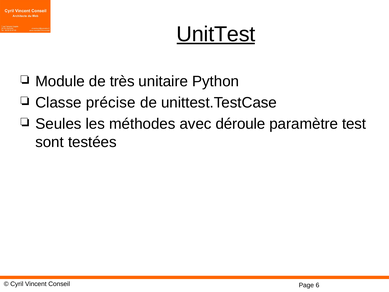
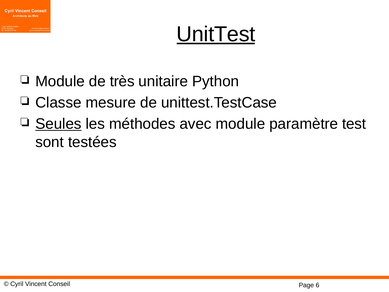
précise: précise -> mesure (111, 103)
Seules underline: none -> present (58, 124)
avec déroule: déroule -> module (240, 124)
